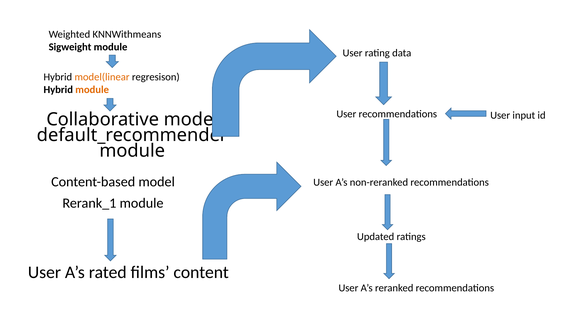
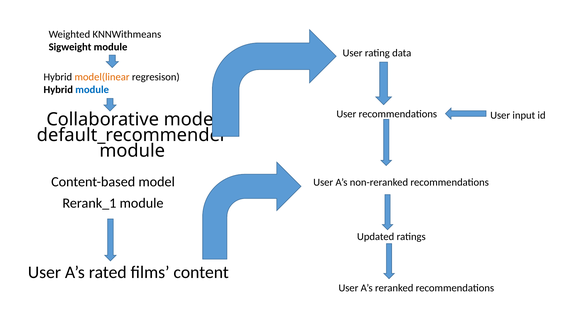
module colour: orange -> blue (92, 90)
